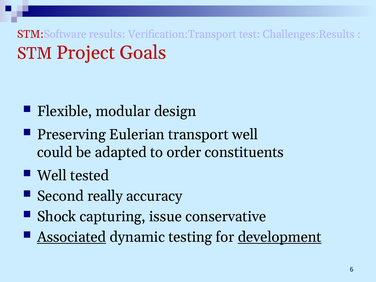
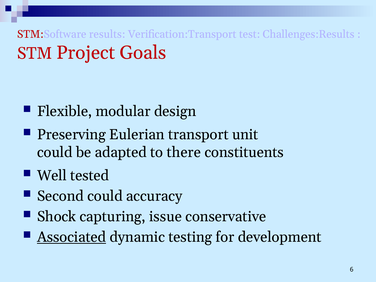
transport well: well -> unit (245, 135)
order: order -> there (184, 152)
Second really: really -> could (105, 196)
development underline: present -> none (280, 237)
